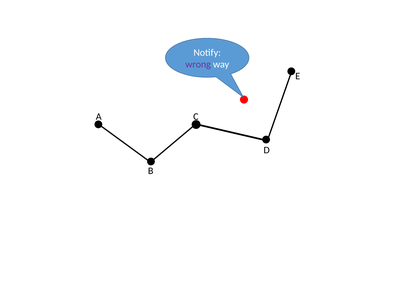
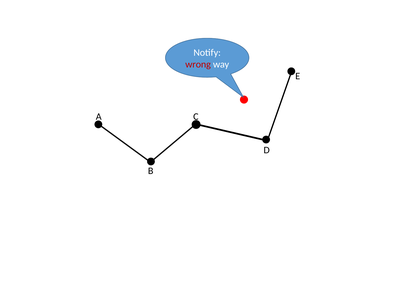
wrong colour: purple -> red (198, 65)
